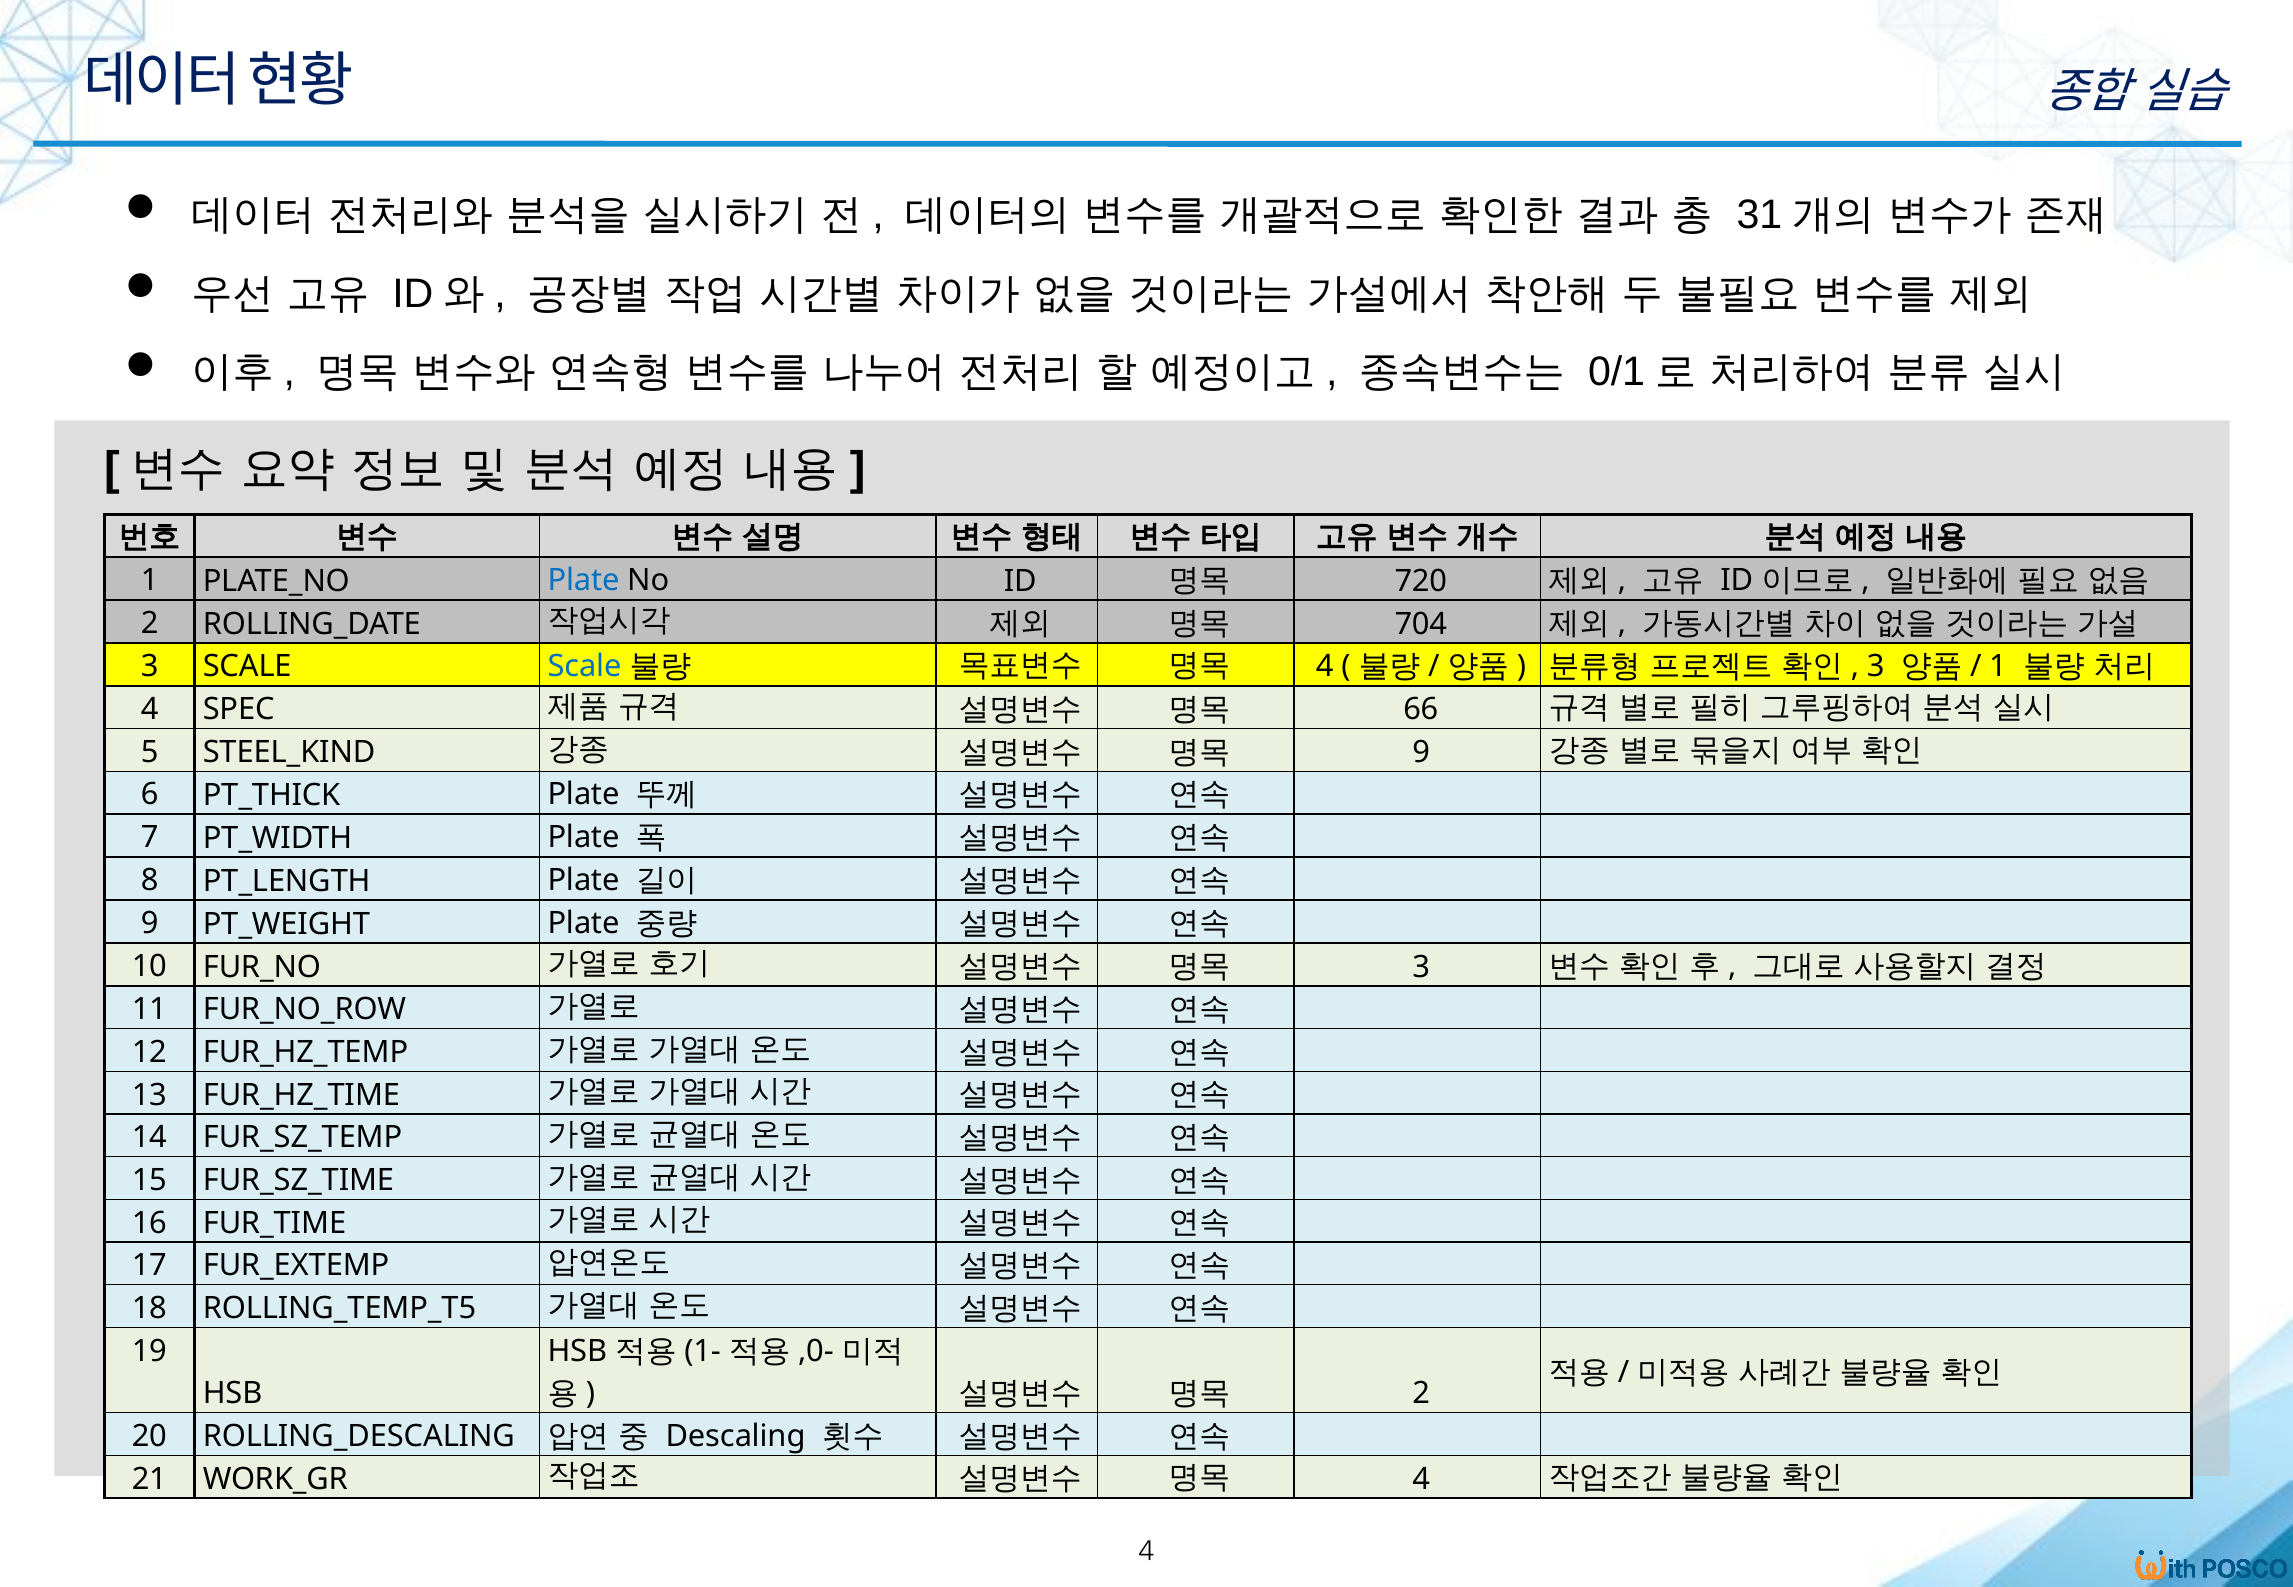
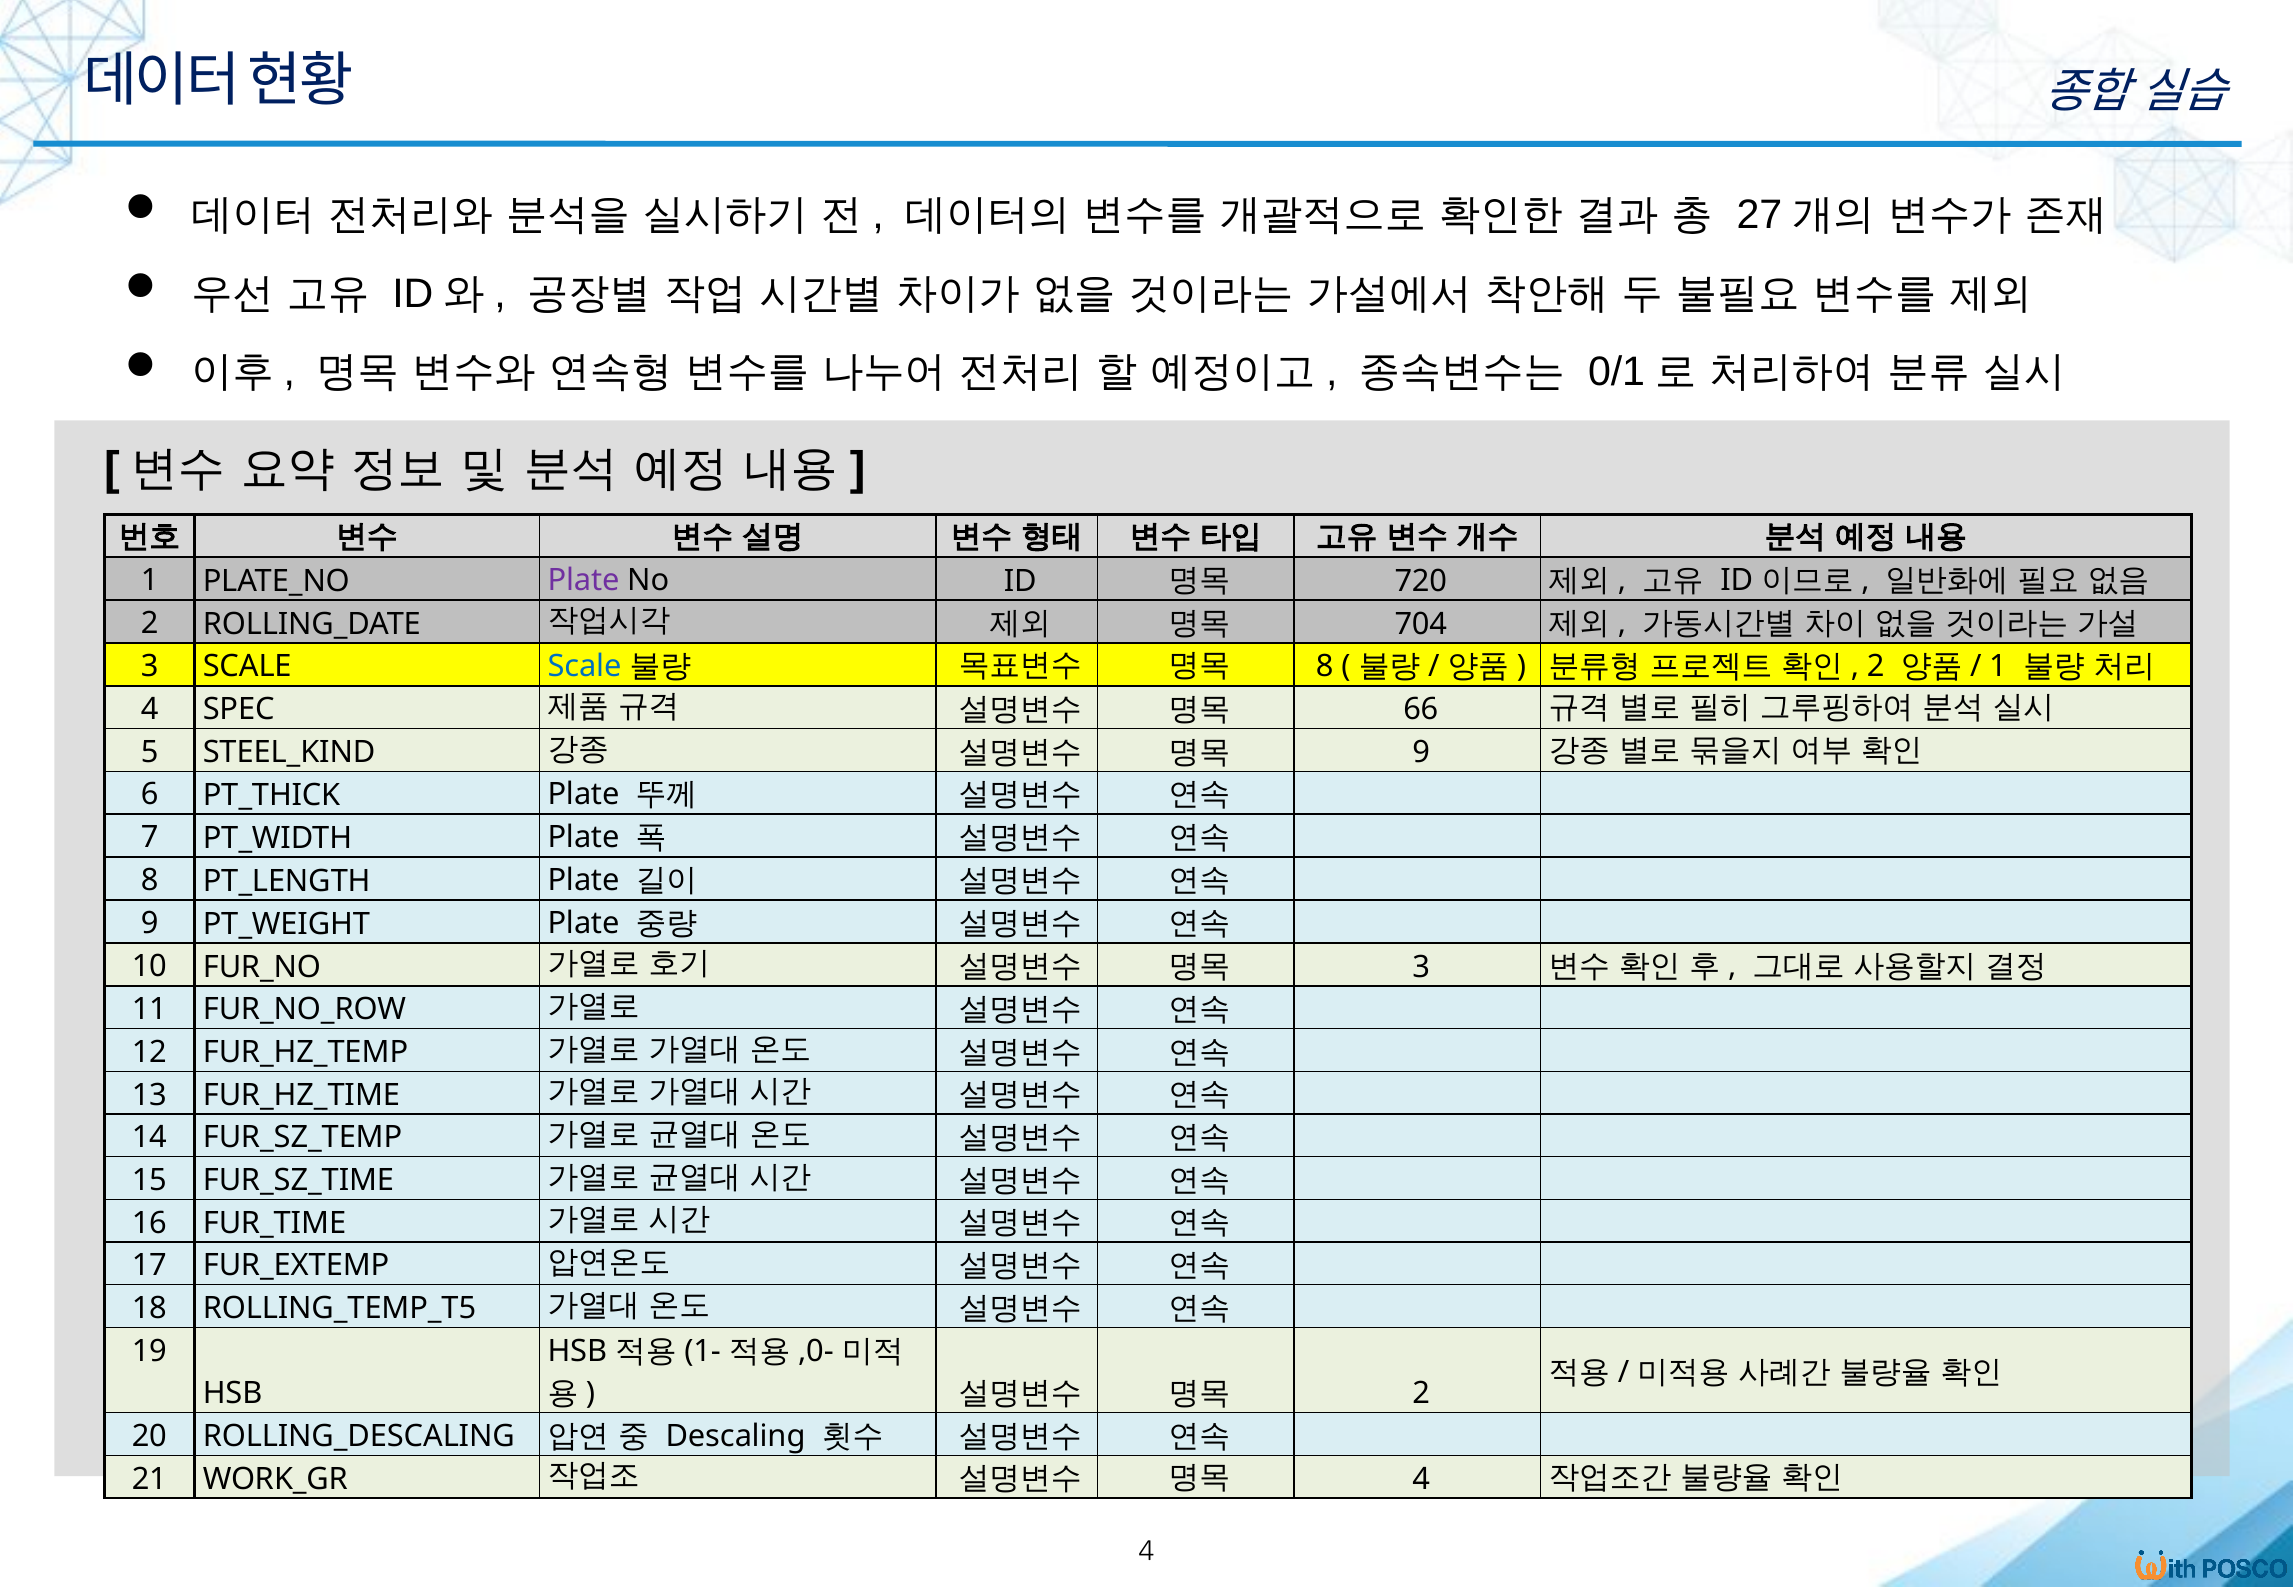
31: 31 -> 27 (1759, 215)
Plate colour: blue -> purple (584, 581)
4: 4 -> 8 (1325, 667)
3: 3 -> 2 (1876, 667)
